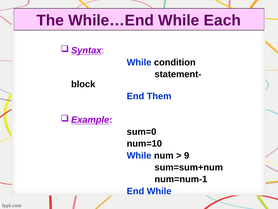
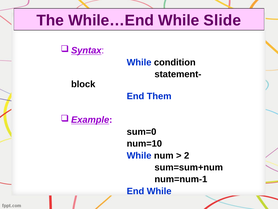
Each: Each -> Slide (222, 20)
9: 9 -> 2 (187, 155)
